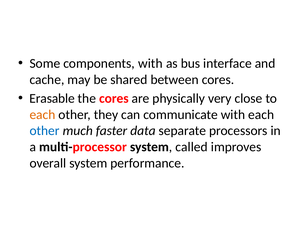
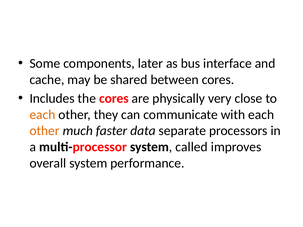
components with: with -> later (150, 64)
Erasable: Erasable -> Includes (52, 99)
other colour: blue -> orange (45, 131)
